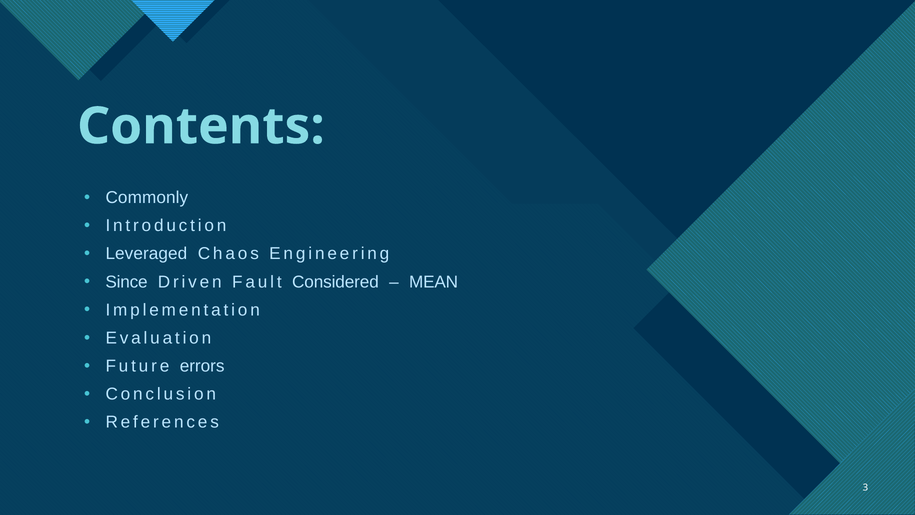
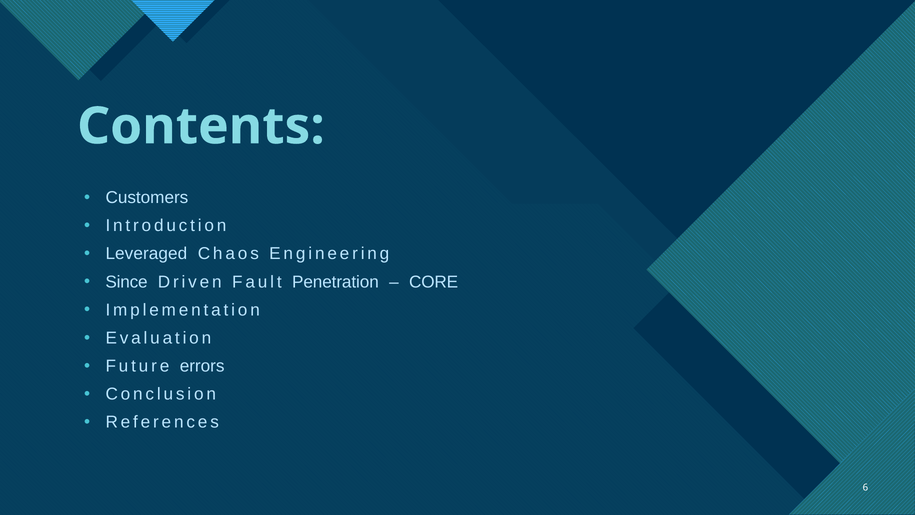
Commonly: Commonly -> Customers (147, 197)
Considered: Considered -> Penetration (335, 282)
MEAN: MEAN -> CORE (434, 282)
3: 3 -> 6 (865, 488)
